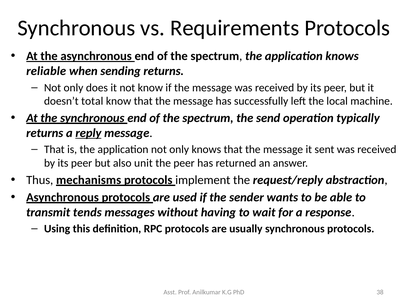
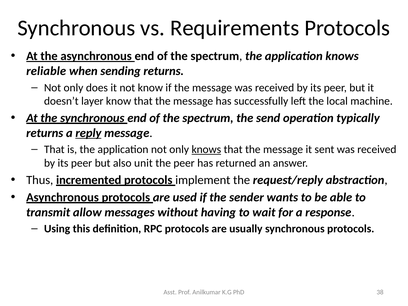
total: total -> layer (92, 101)
knows underline: none -> present (206, 149)
mechanisms: mechanisms -> incremented (89, 180)
tends: tends -> allow (87, 212)
